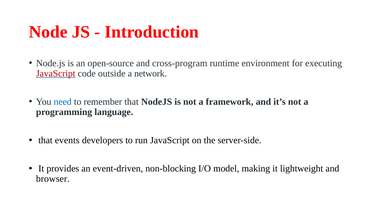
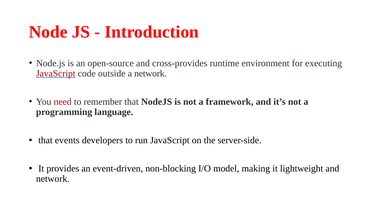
cross-program: cross-program -> cross-provides (180, 63)
need colour: blue -> red (63, 102)
browser: browser -> network (53, 179)
